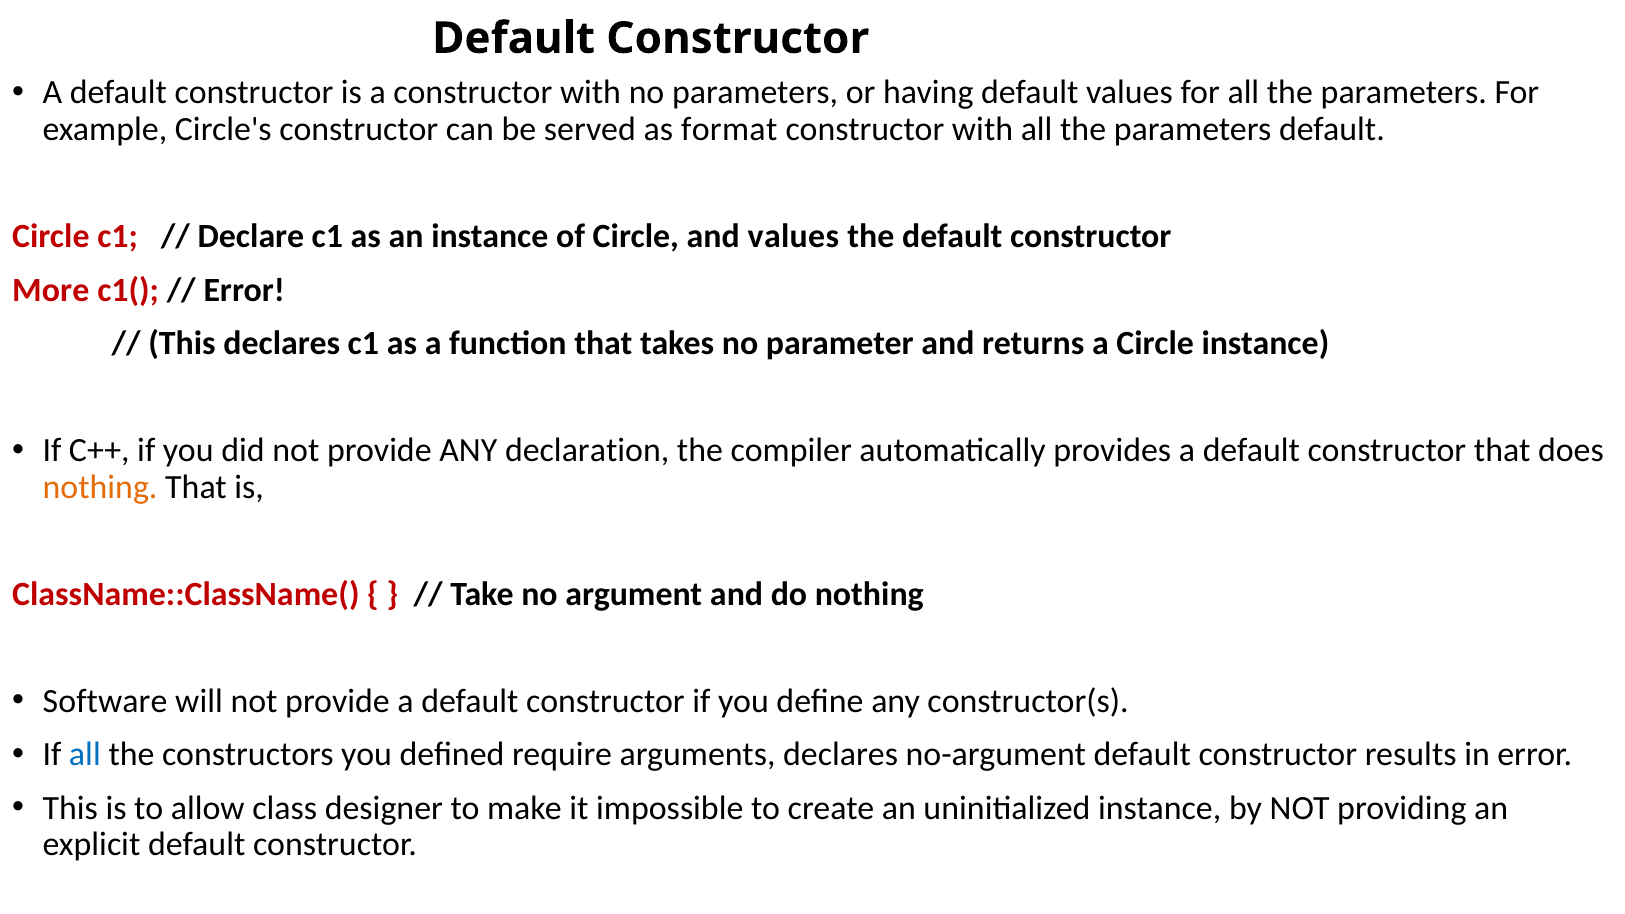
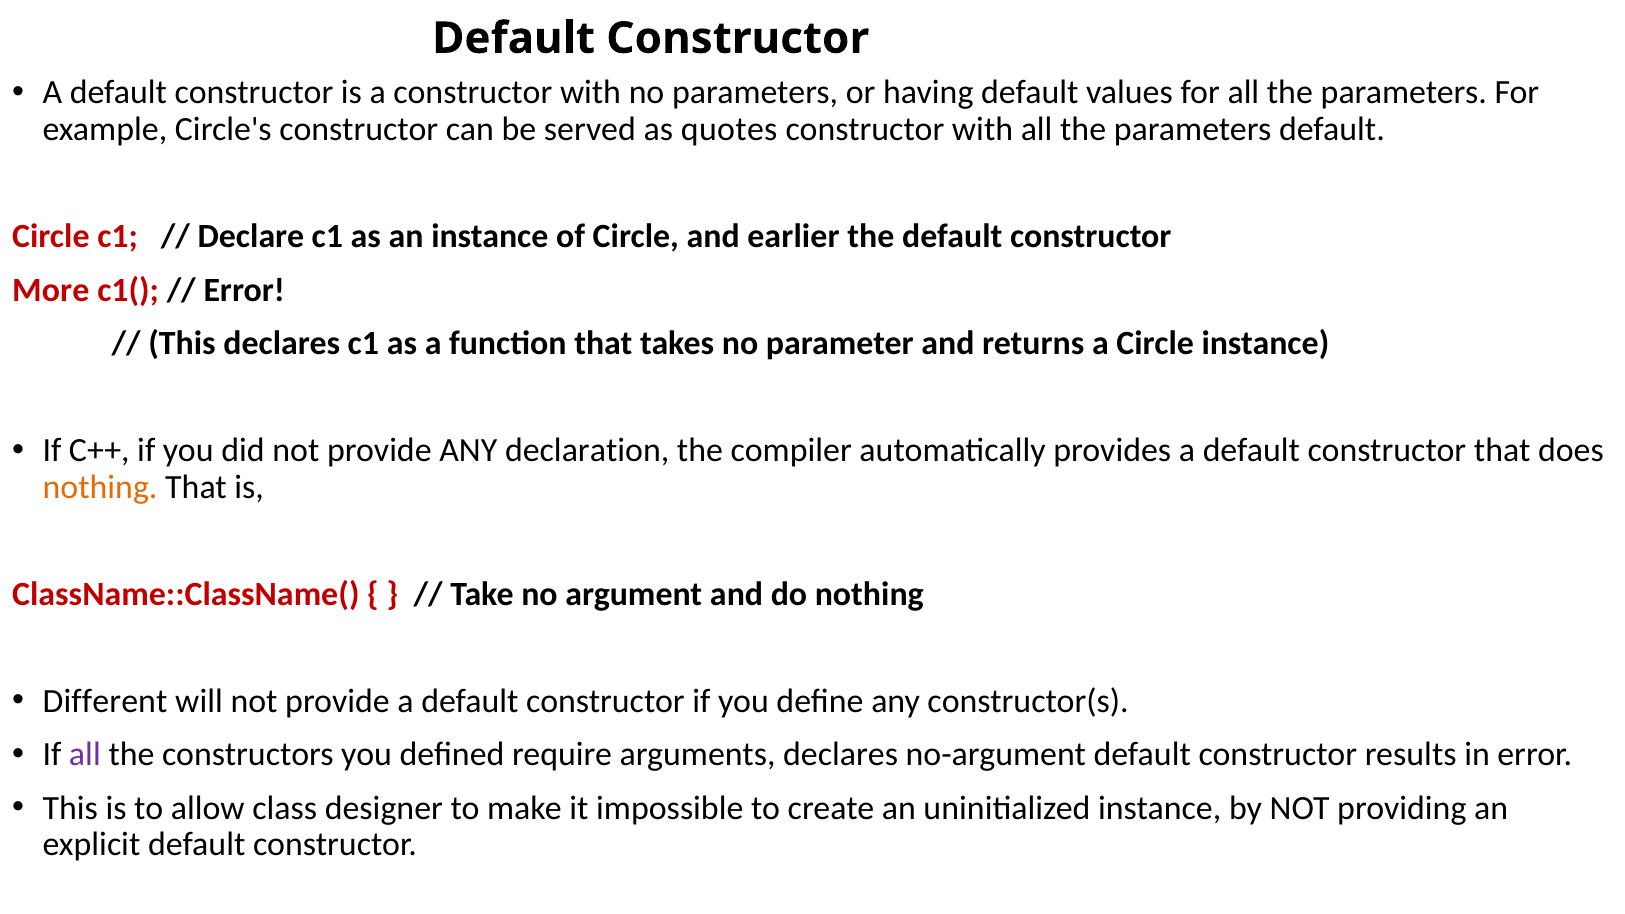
format: format -> quotes (729, 129)
and values: values -> earlier (793, 236)
Software: Software -> Different (105, 701)
all colour: blue -> purple (85, 754)
